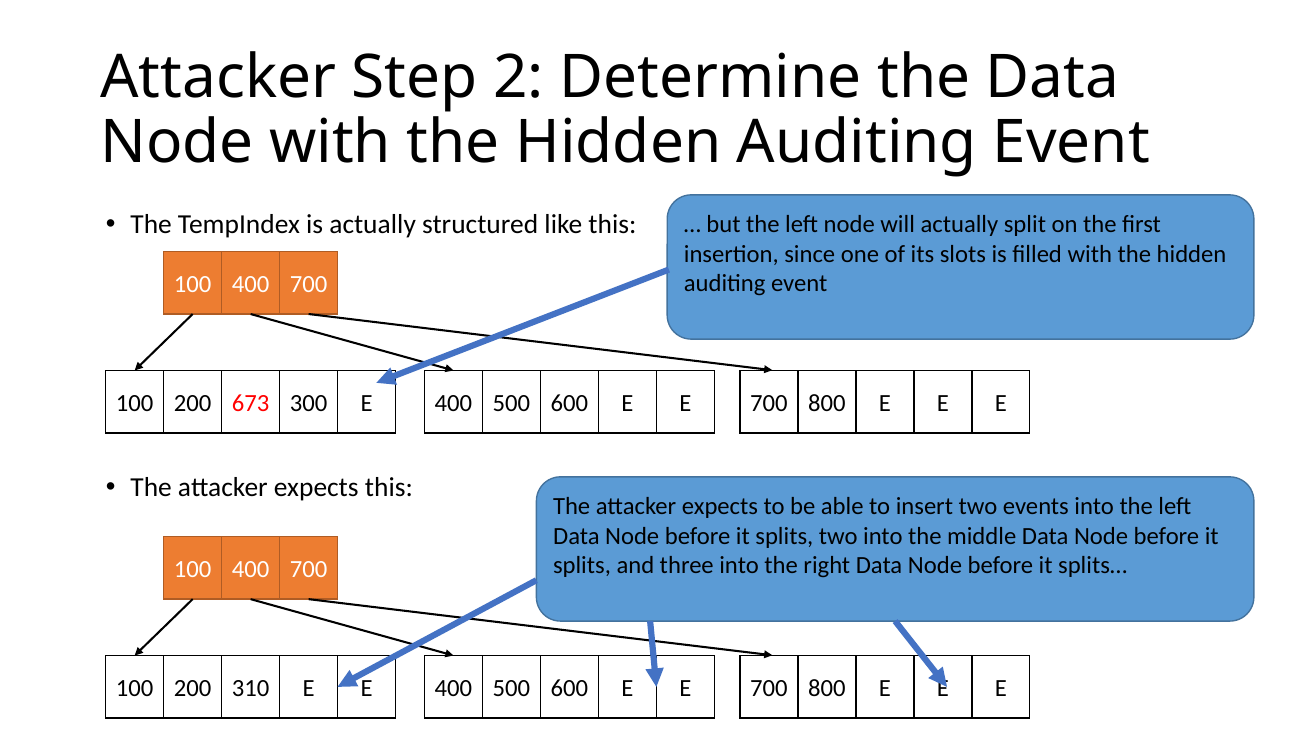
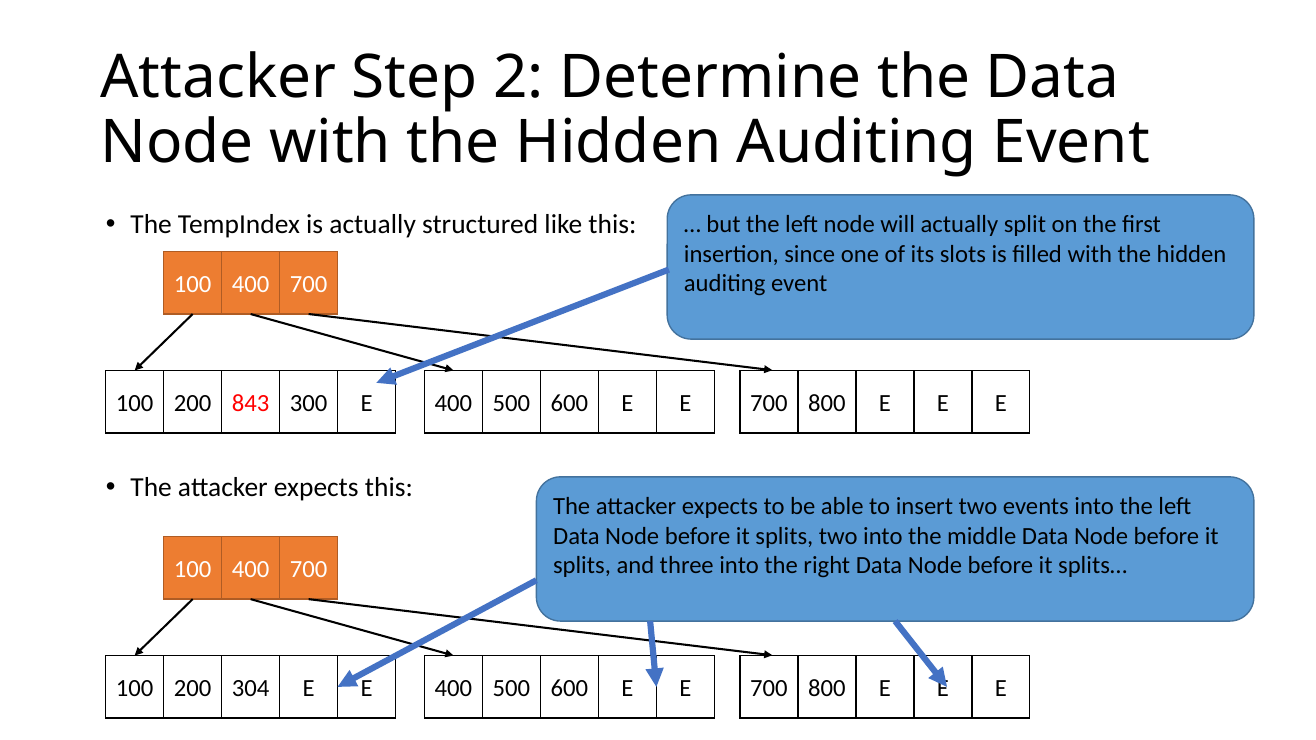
673: 673 -> 843 (251, 404)
310: 310 -> 304 (251, 689)
